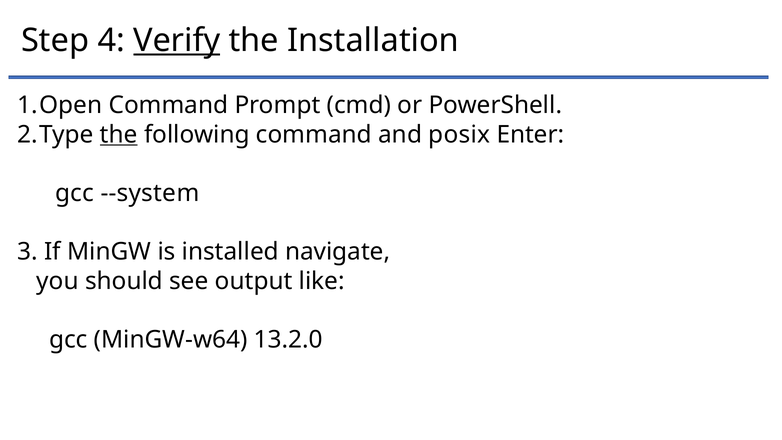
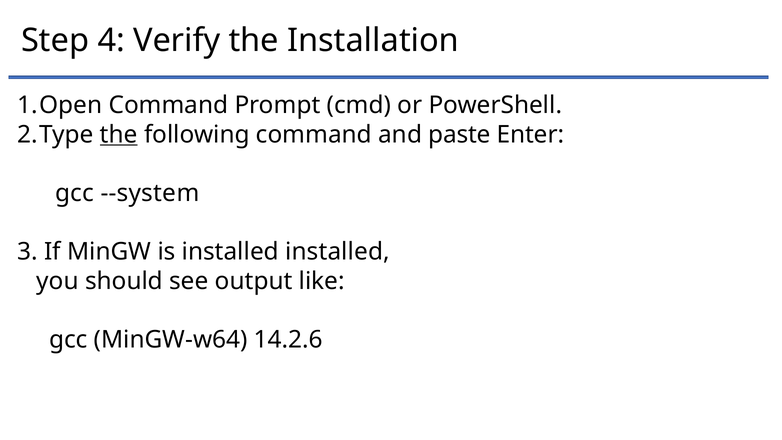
Verify underline: present -> none (177, 40)
posix: posix -> paste (459, 134)
installed navigate: navigate -> installed (338, 252)
13.2.0: 13.2.0 -> 14.2.6 (288, 340)
